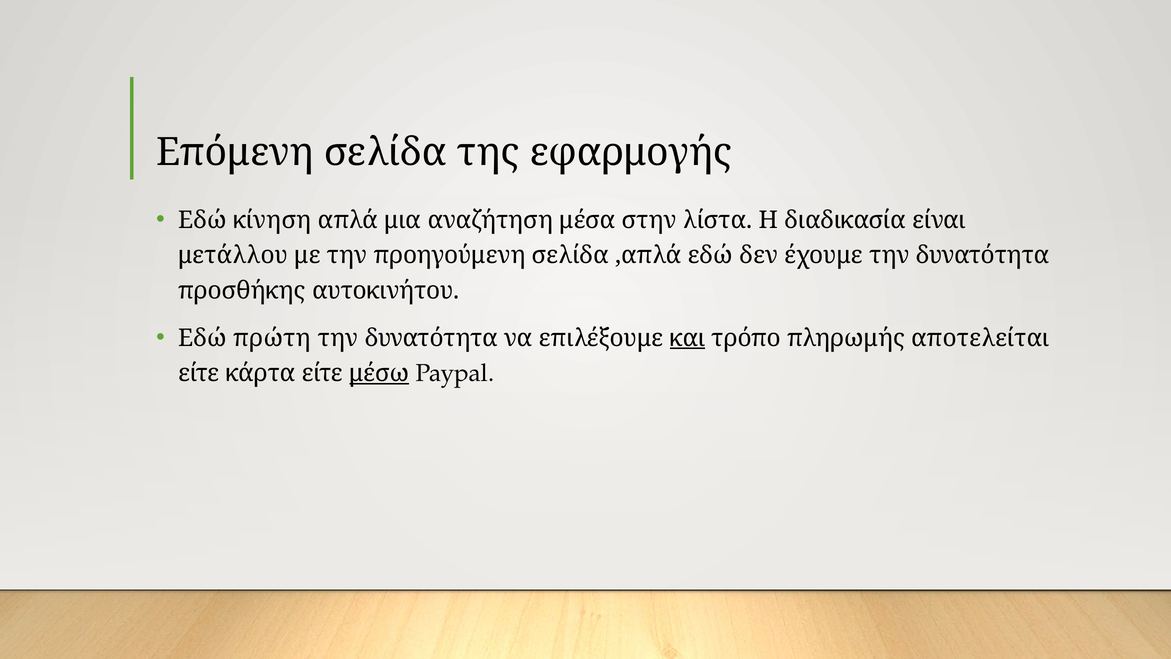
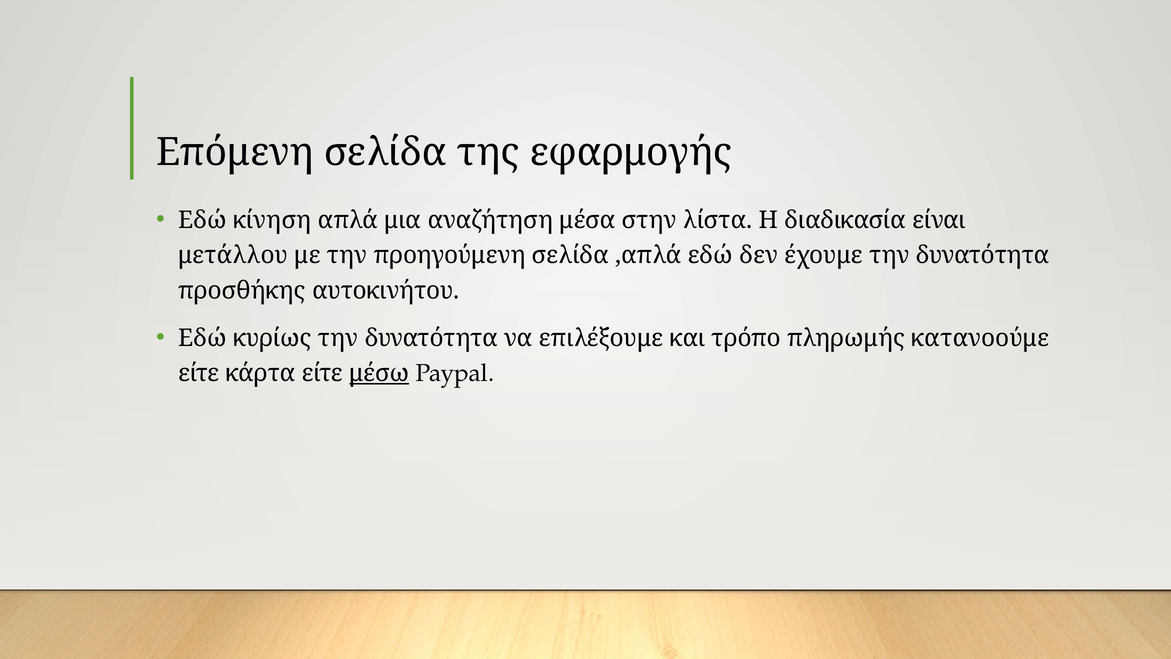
πρώτη: πρώτη -> κυρίως (272, 338)
και underline: present -> none (688, 338)
αποτελείται: αποτελείται -> κατανοούμε (980, 338)
